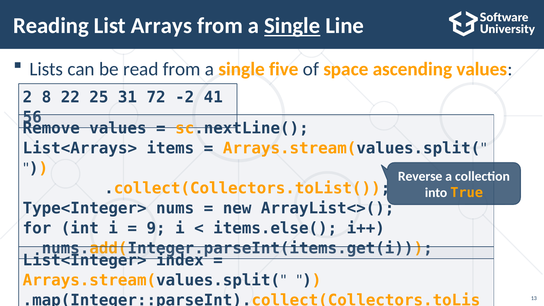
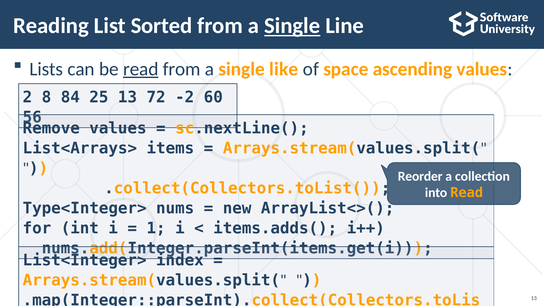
Arrays: Arrays -> Sorted (162, 26)
read underline: none -> present (141, 69)
five: five -> like (284, 69)
22: 22 -> 84 (70, 97)
25 31: 31 -> 13 (127, 97)
41: 41 -> 60 (213, 97)
Reverse: Reverse -> Reorder (420, 176)
into True: True -> Read (467, 193)
9: 9 -> 1 (156, 228)
items.else(: items.else( -> items.adds( (275, 228)
